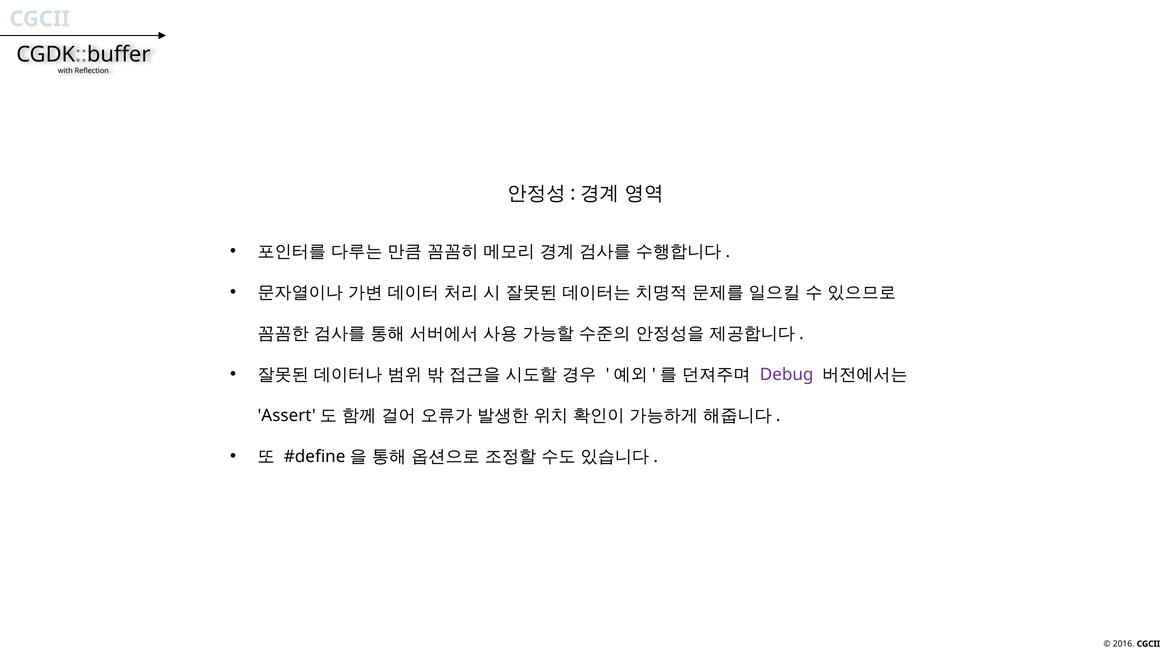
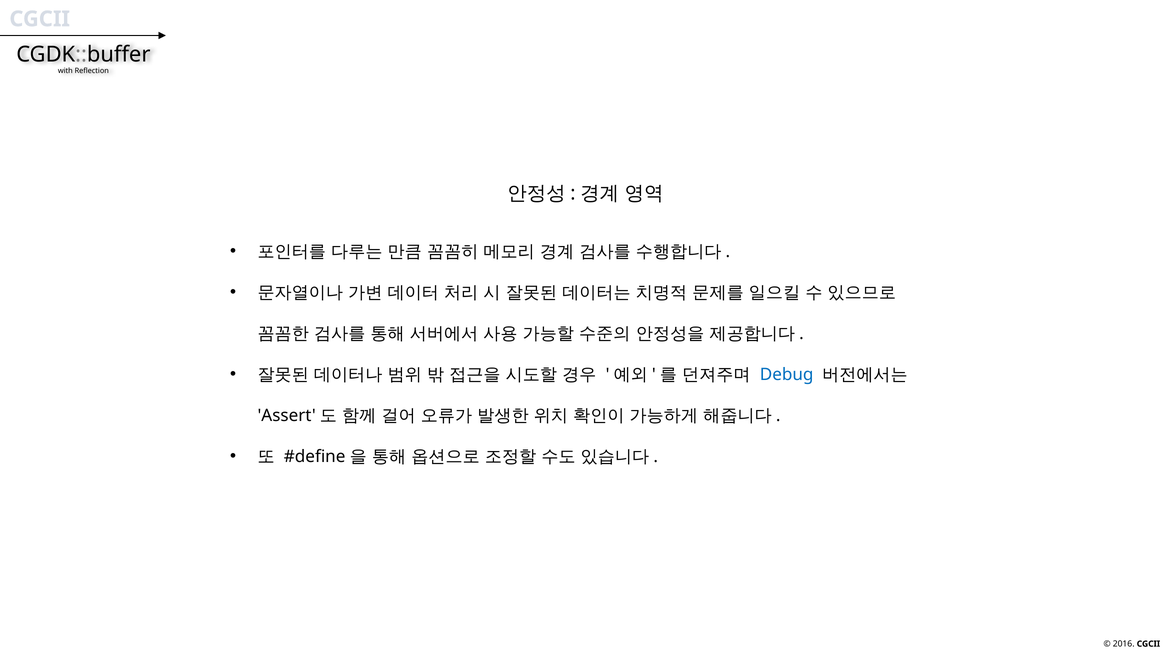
Debug colour: purple -> blue (787, 374)
